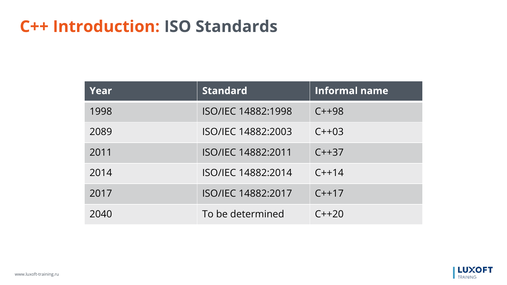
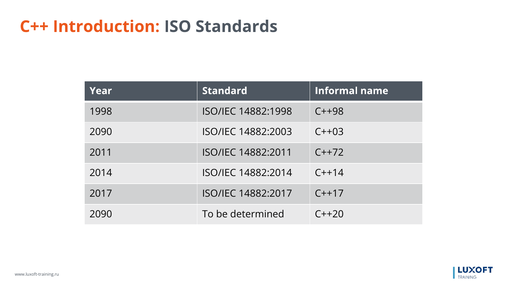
2089: 2089 -> 2090 (101, 132)
C++37: C++37 -> C++72 (329, 153)
2040: 2040 -> 2090 (101, 214)
